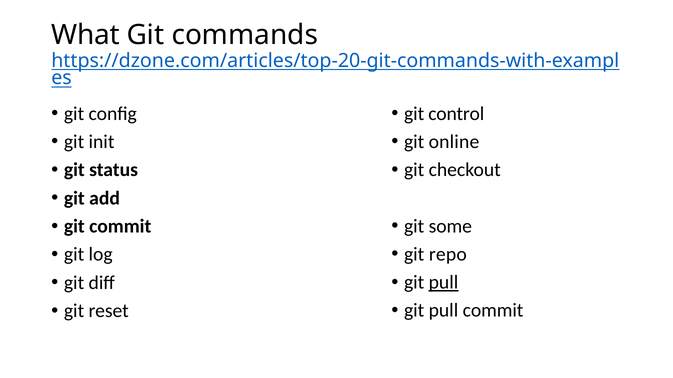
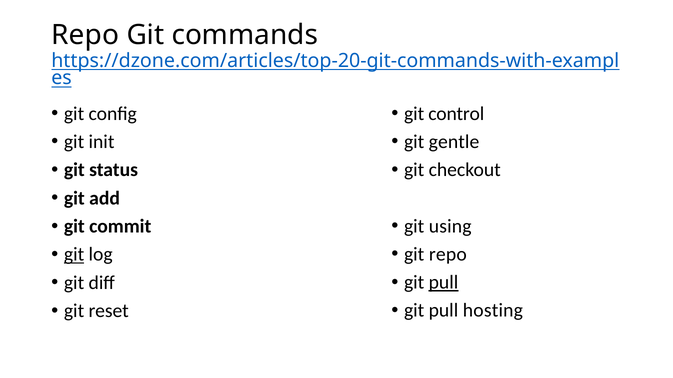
What: What -> Repo (85, 35)
online: online -> gentle (454, 142)
some: some -> using (450, 226)
git underline: none -> present (74, 255)
pull commit: commit -> hosting (493, 311)
